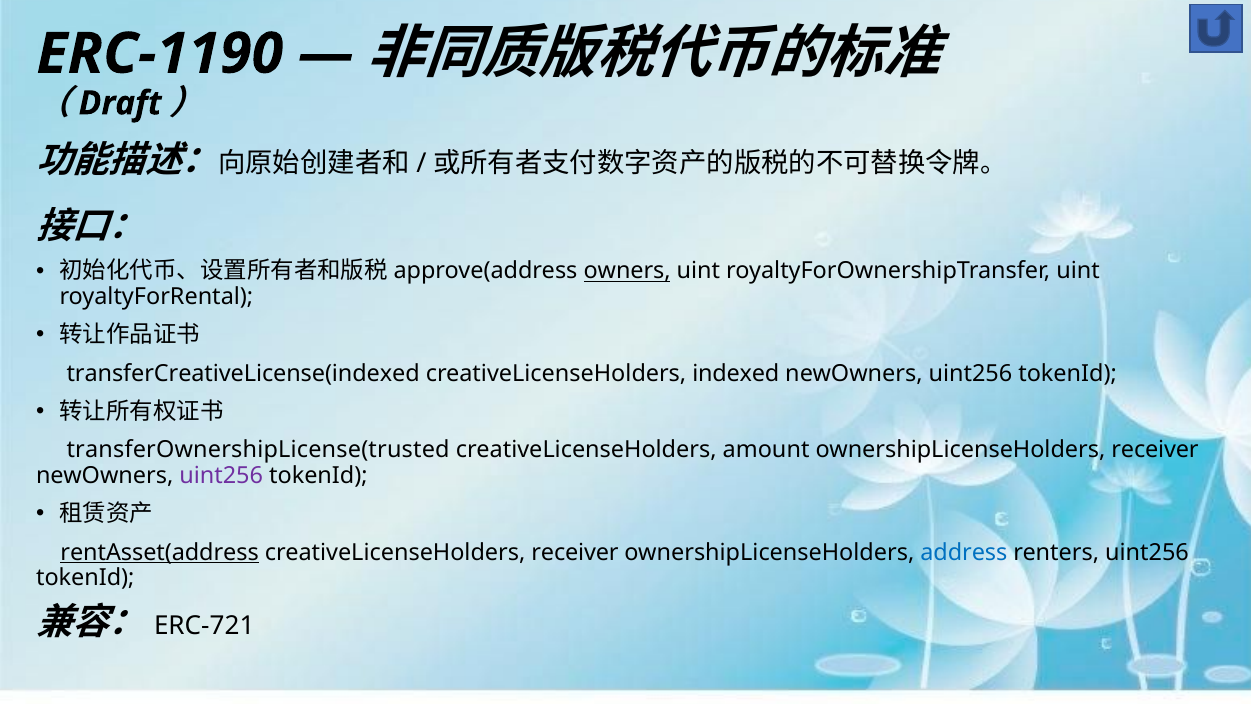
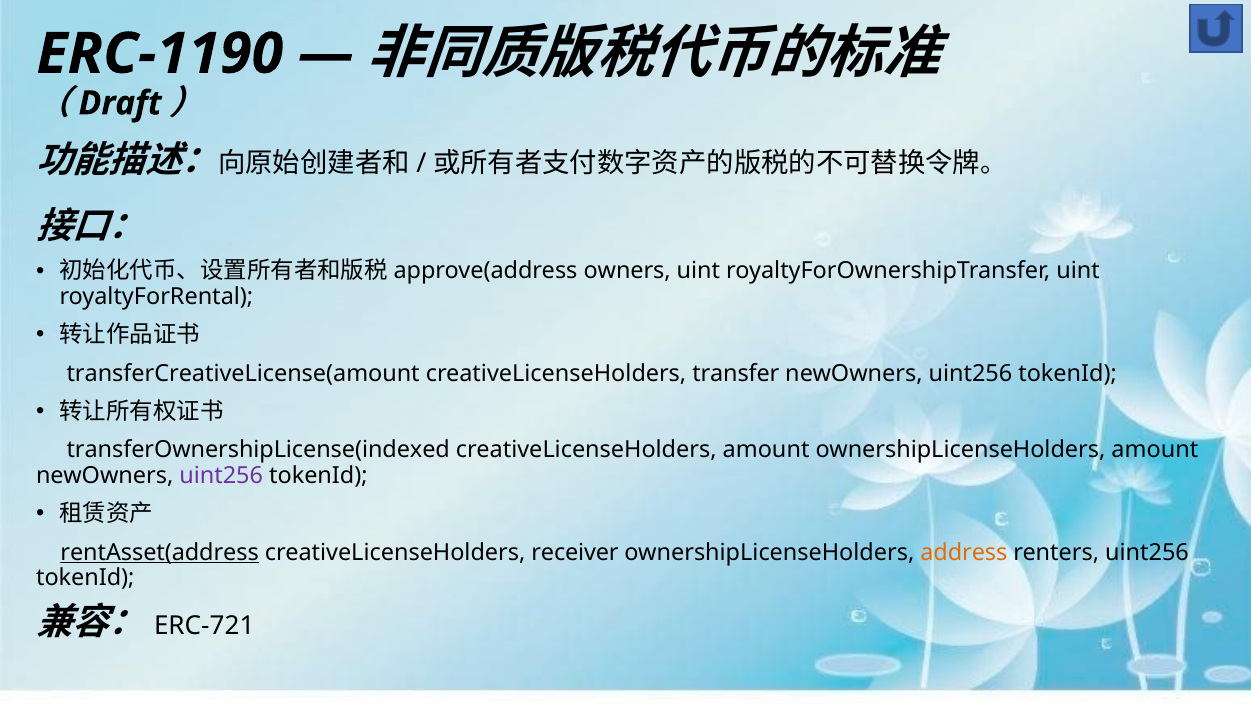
owners underline: present -> none (627, 271)
transferCreativeLicense(indexed: transferCreativeLicense(indexed -> transferCreativeLicense(amount (243, 373)
indexed: indexed -> transfer (736, 373)
transferOwnershipLicense(trusted: transferOwnershipLicense(trusted -> transferOwnershipLicense(indexed (258, 450)
ownershipLicenseHolders receiver: receiver -> amount (1155, 450)
address colour: blue -> orange (964, 552)
